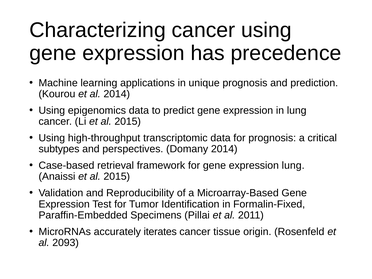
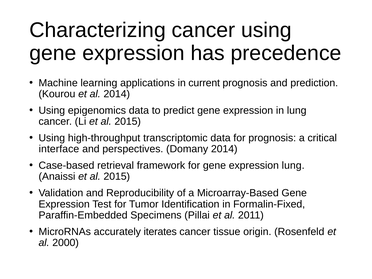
unique: unique -> current (204, 83)
subtypes: subtypes -> interface (59, 149)
2093: 2093 -> 2000 (66, 243)
